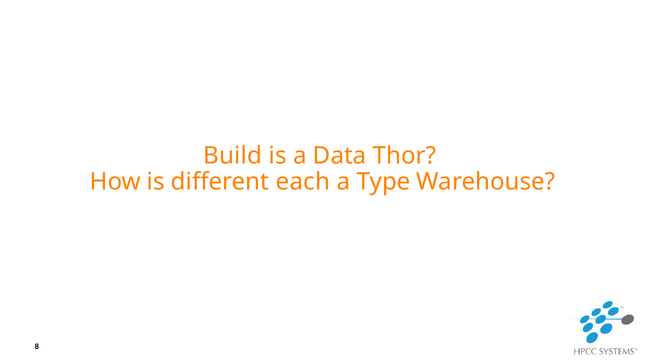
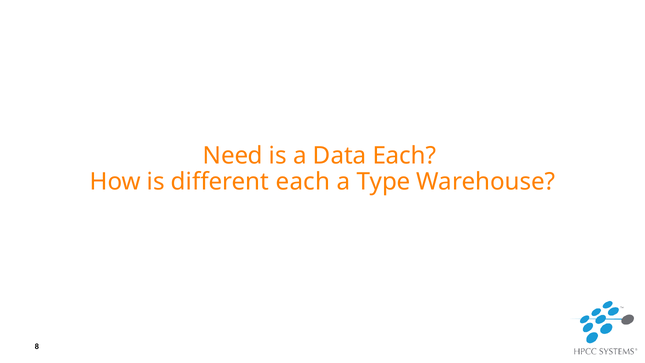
Build: Build -> Need (233, 156)
Data Thor: Thor -> Each (404, 156)
